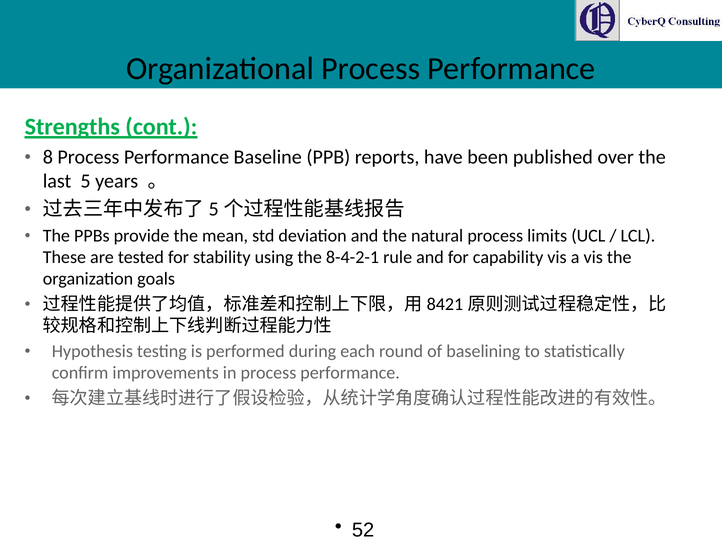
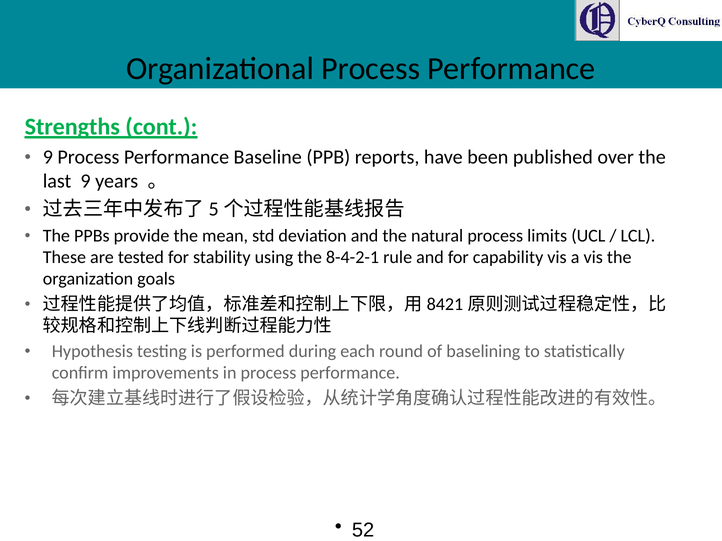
8: 8 -> 9 (48, 157)
last 5: 5 -> 9 (86, 181)
